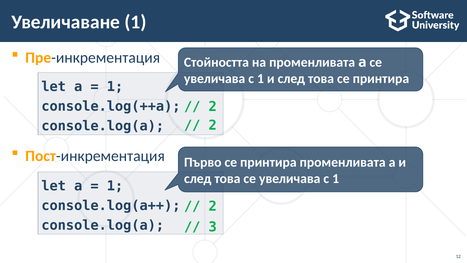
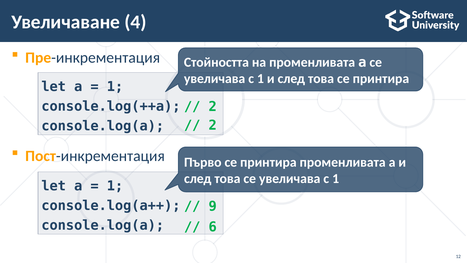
Увеличаване 1: 1 -> 4 (136, 22)
2: 2 -> 9 (213, 206)
3: 3 -> 6 (213, 227)
